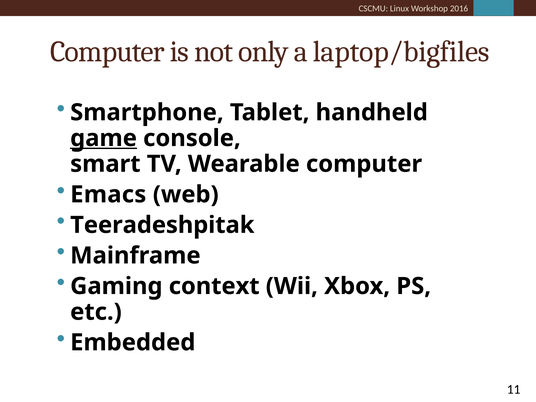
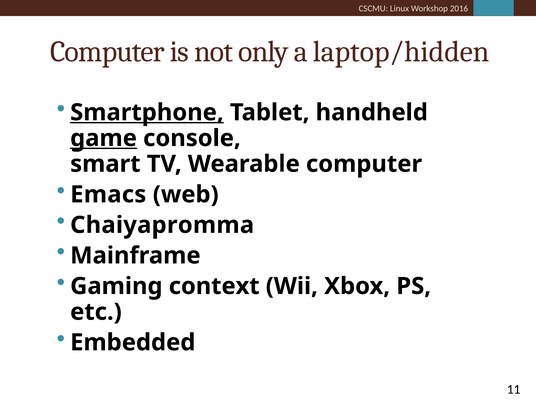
laptop/bigfiles: laptop/bigfiles -> laptop/hidden (401, 52)
Smartphone underline: none -> present (147, 112)
Teeradeshpitak: Teeradeshpitak -> Chaiyapromma (162, 225)
